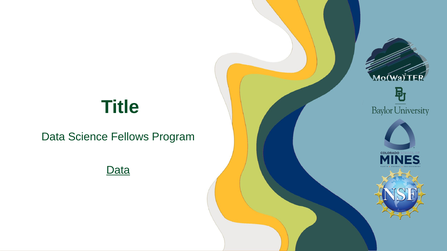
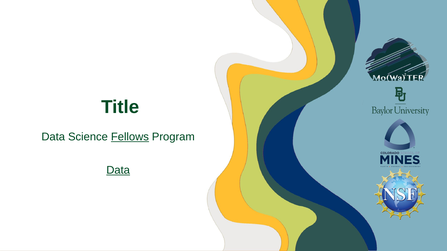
Fellows underline: none -> present (130, 137)
